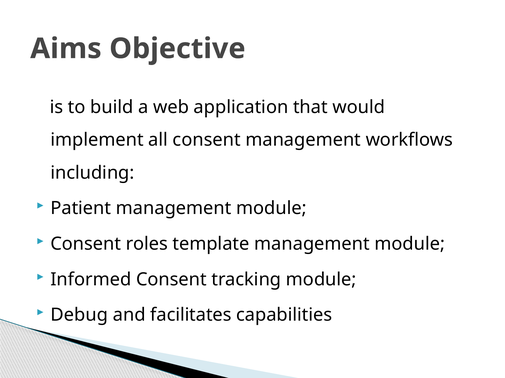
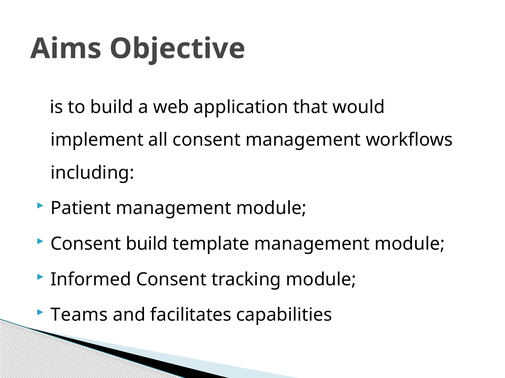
Consent roles: roles -> build (147, 244)
Debug: Debug -> Teams (79, 315)
